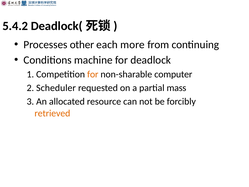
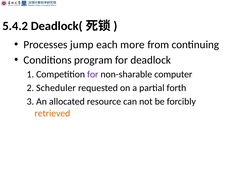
other: other -> jump (82, 45)
machine: machine -> program (93, 60)
for colour: orange -> purple (93, 74)
mass: mass -> forth (176, 88)
